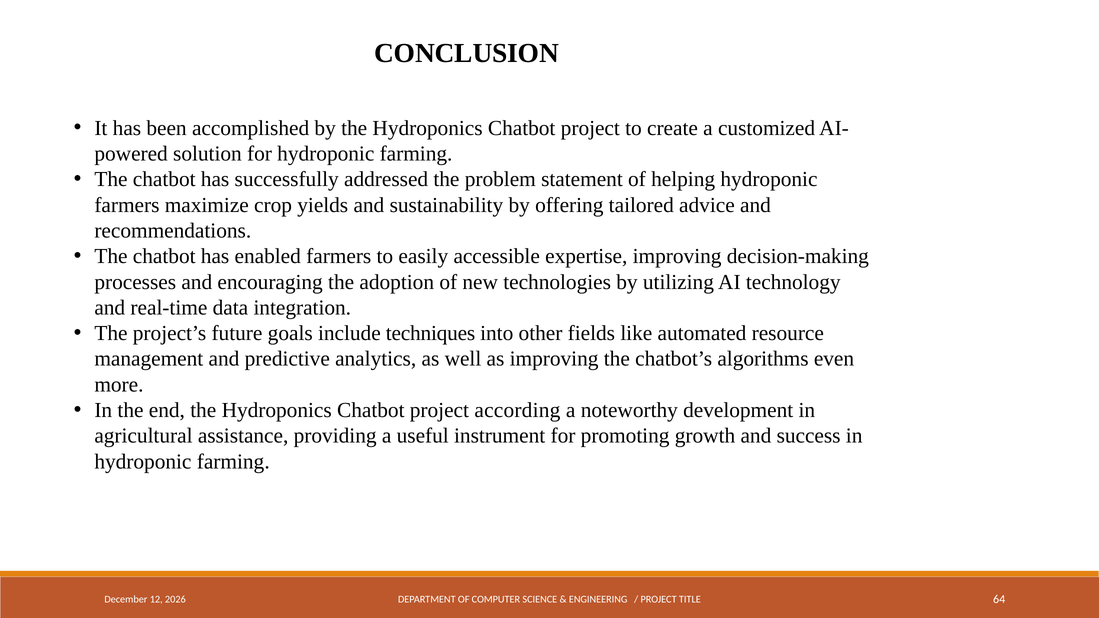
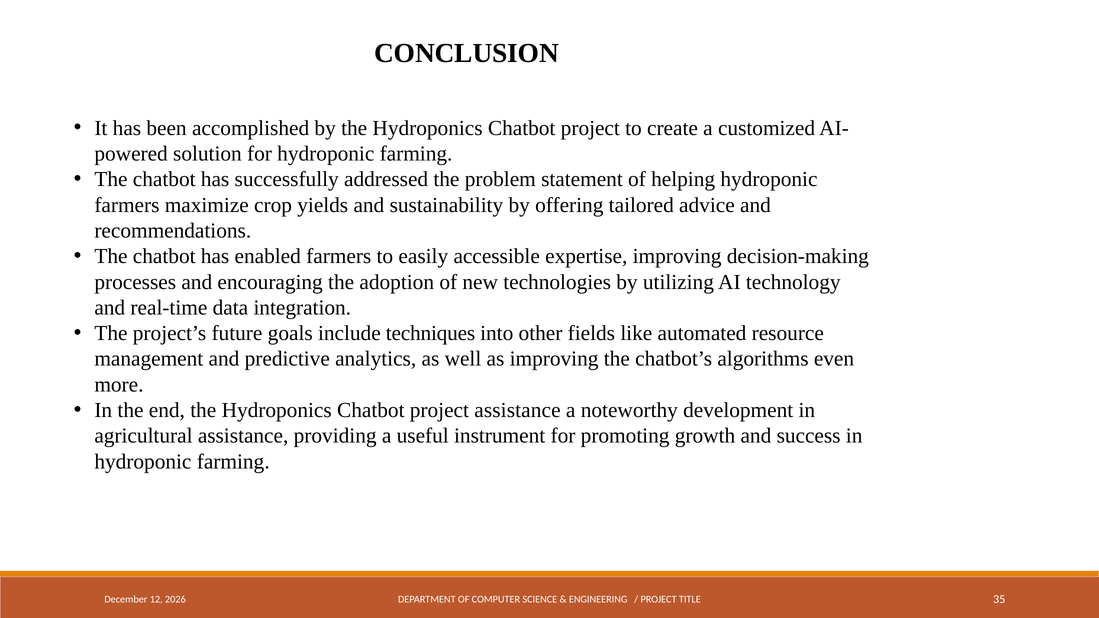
project according: according -> assistance (517, 410)
64: 64 -> 35 (999, 599)
